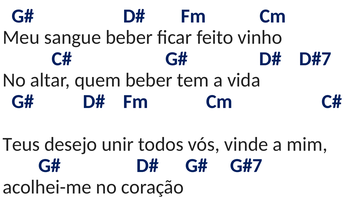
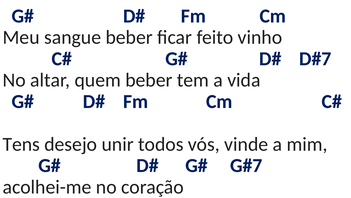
Teus: Teus -> Tens (21, 144)
